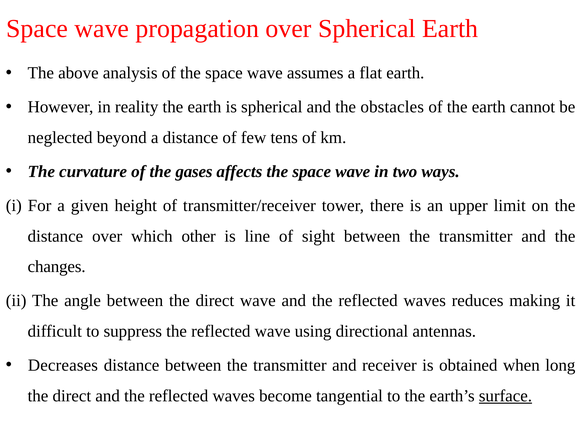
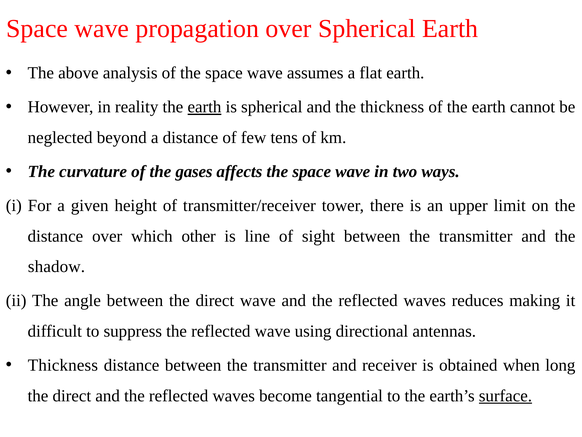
earth underline: none -> present (204, 107)
the obstacles: obstacles -> thickness (392, 107)
changes: changes -> shadow (56, 266)
Decreases: Decreases -> Thickness (63, 365)
